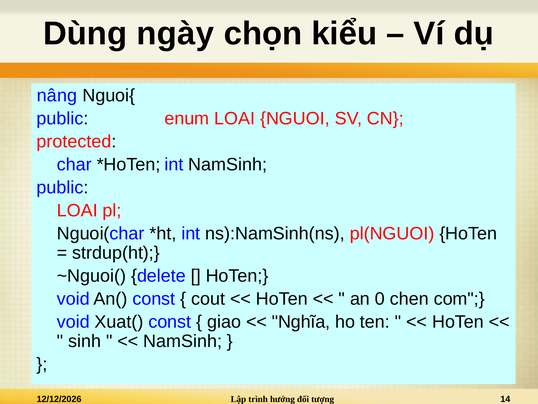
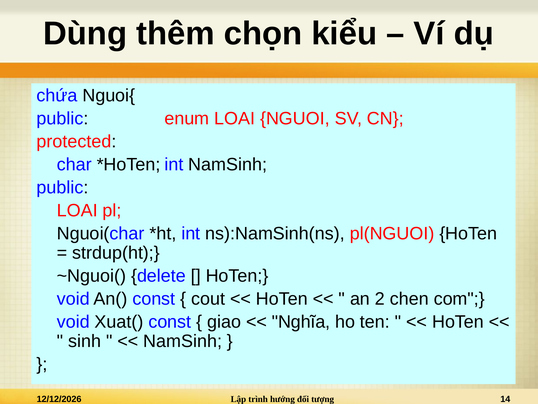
ngày: ngày -> thêm (175, 34)
nâng: nâng -> chứa (57, 96)
0: 0 -> 2 (380, 298)
